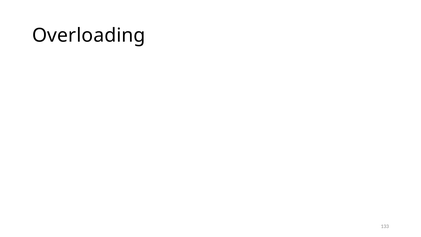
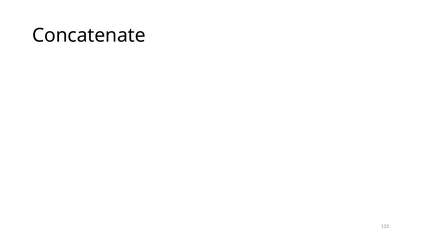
Overloading: Overloading -> Concatenate (89, 35)
